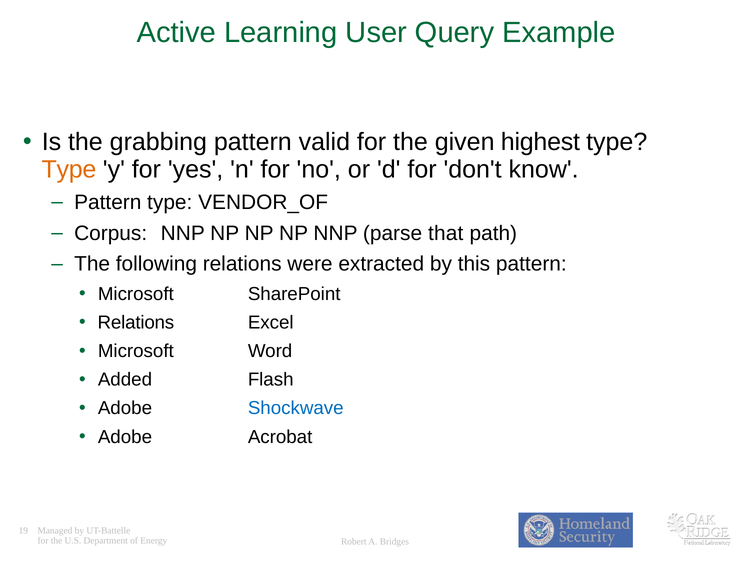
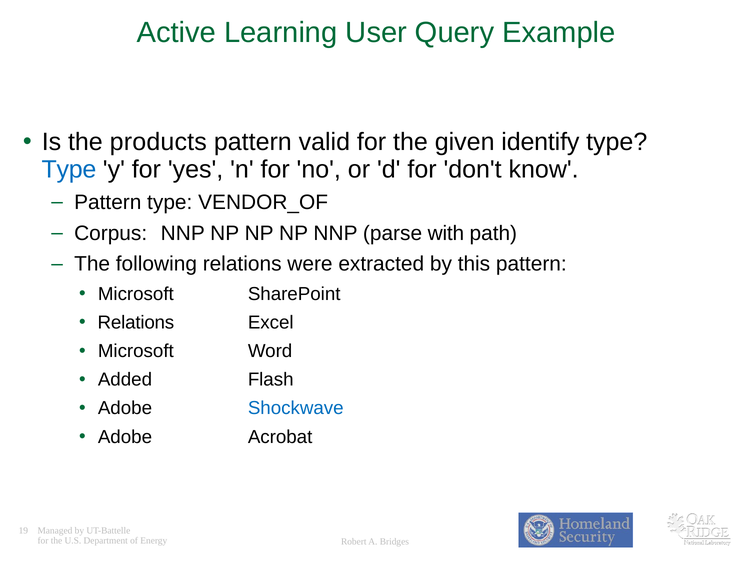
grabbing: grabbing -> products (158, 142)
highest: highest -> identify (540, 142)
Type colour: orange -> blue (69, 169)
that: that -> with (446, 233)
